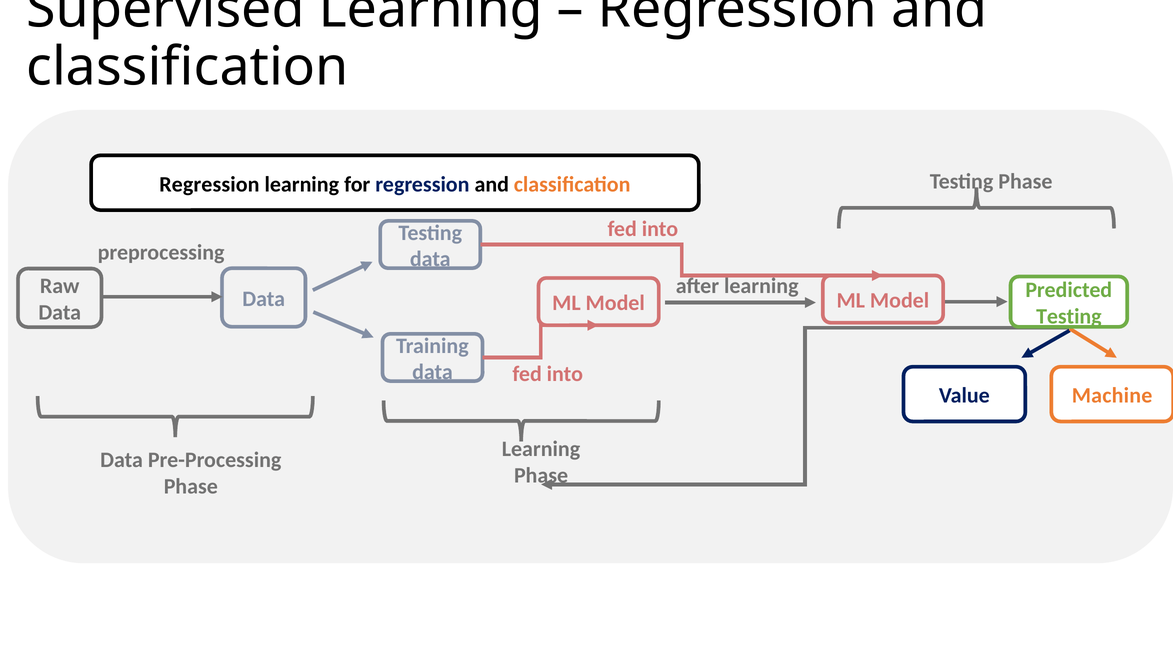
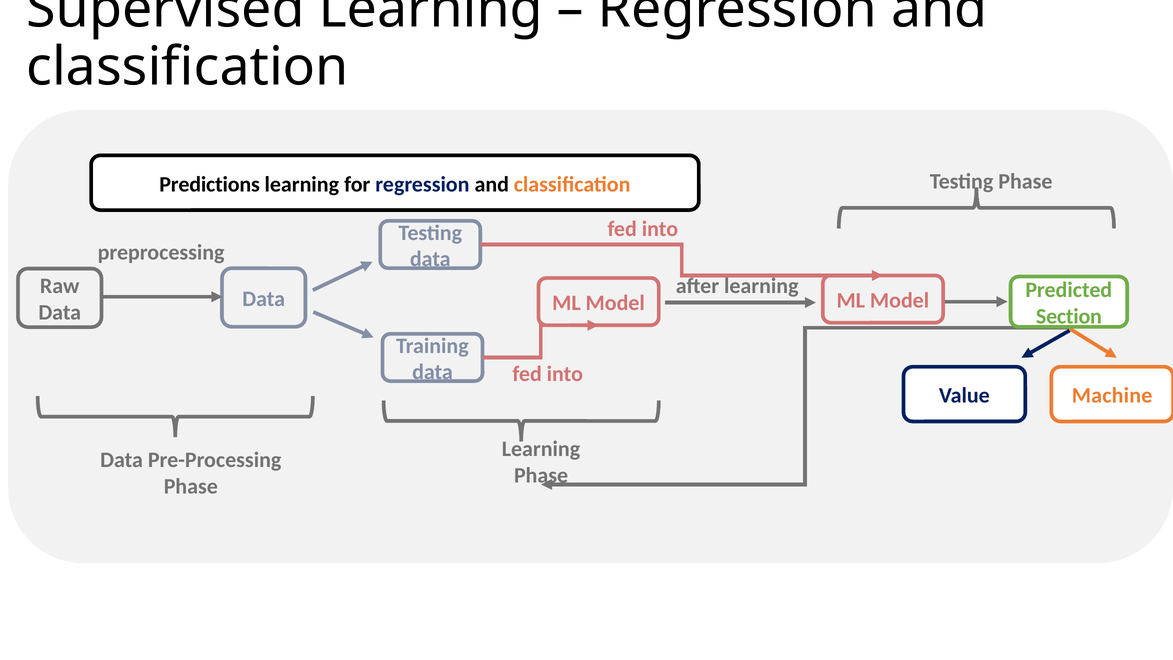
Regression: Regression -> Predictions (210, 184)
Testing: Testing -> Section (1069, 316)
